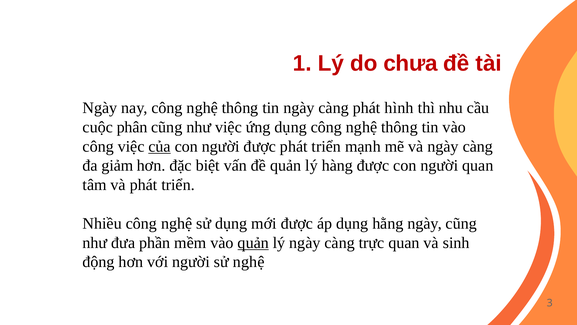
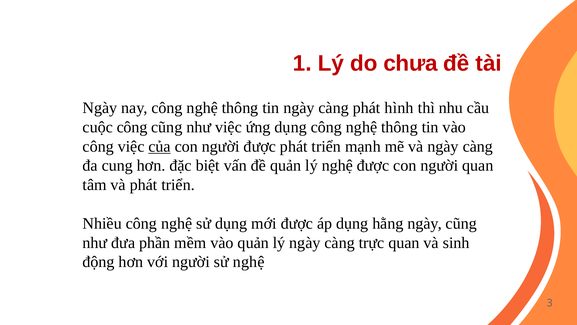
cuộc phân: phân -> công (132, 127)
giảm: giảm -> cung (117, 165)
lý hàng: hàng -> nghệ (337, 165)
quản underline: present -> none (253, 242)
